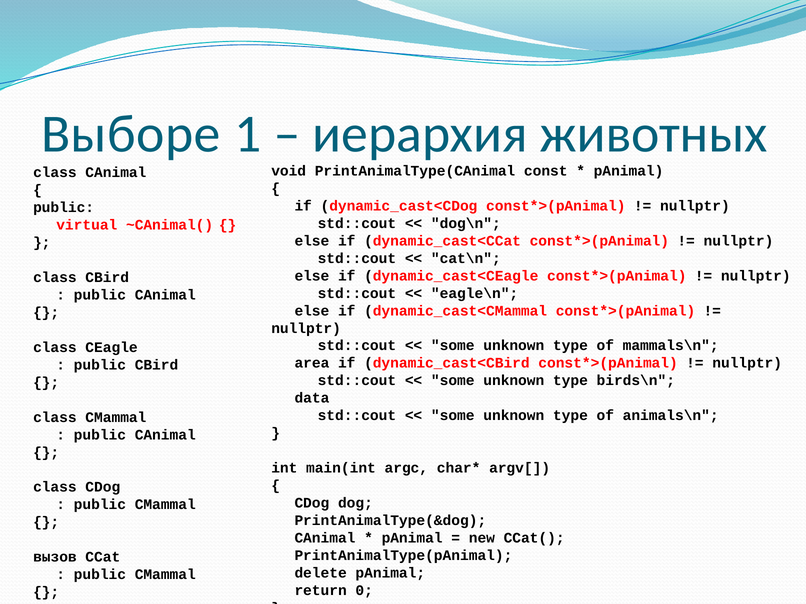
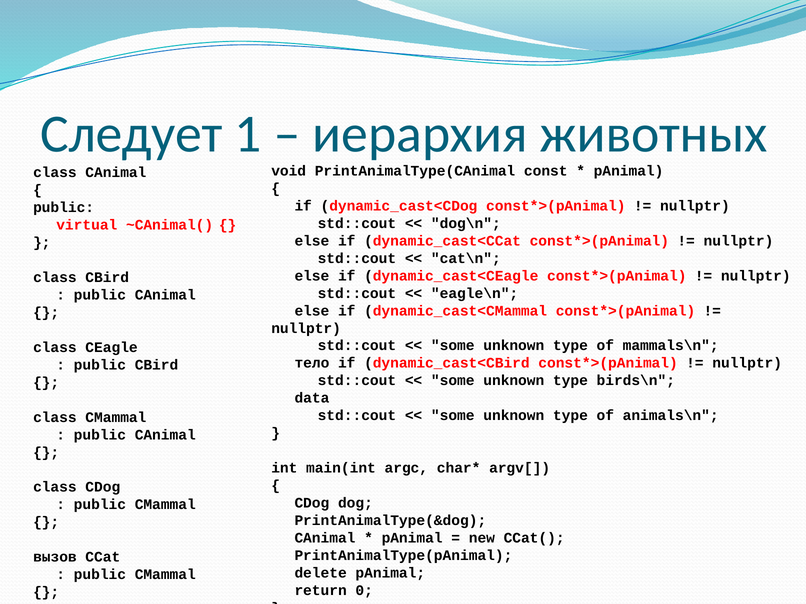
Выборе: Выборе -> Следует (131, 134)
area: area -> тело (312, 363)
